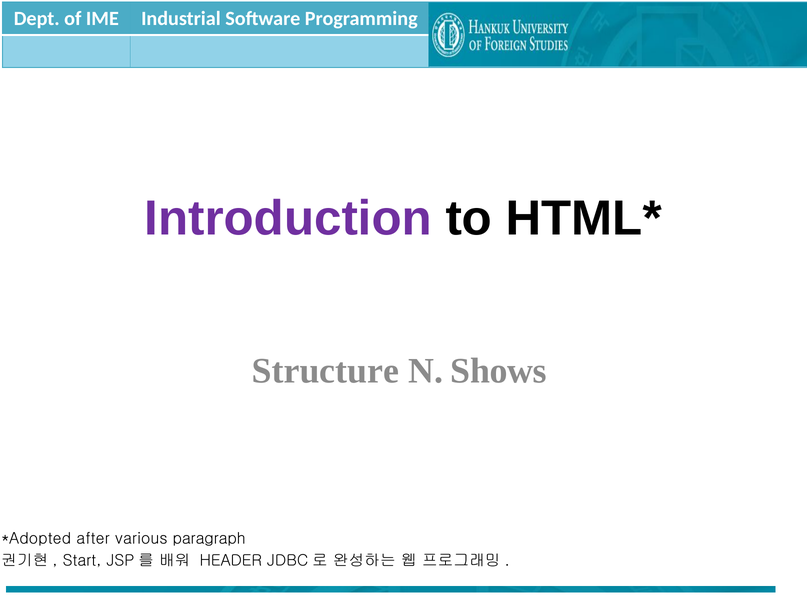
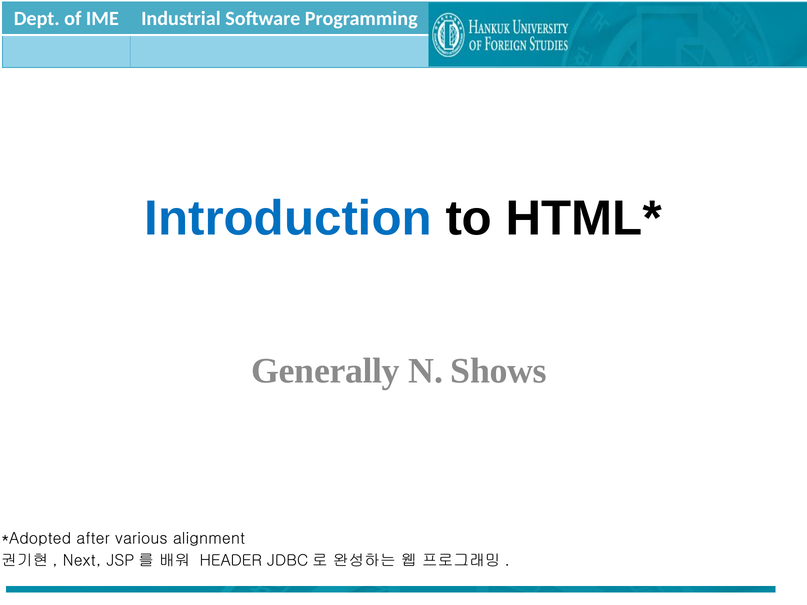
Introduction colour: purple -> blue (288, 218)
Structure: Structure -> Generally (326, 371)
paragraph: paragraph -> alignment (209, 539)
Start: Start -> Next (82, 561)
